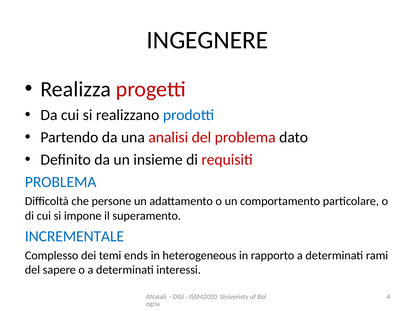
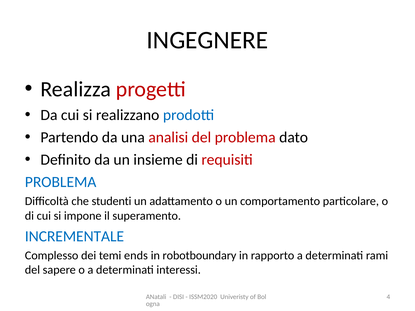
persone: persone -> studenti (112, 201)
heterogeneous: heterogeneous -> robotboundary (199, 256)
